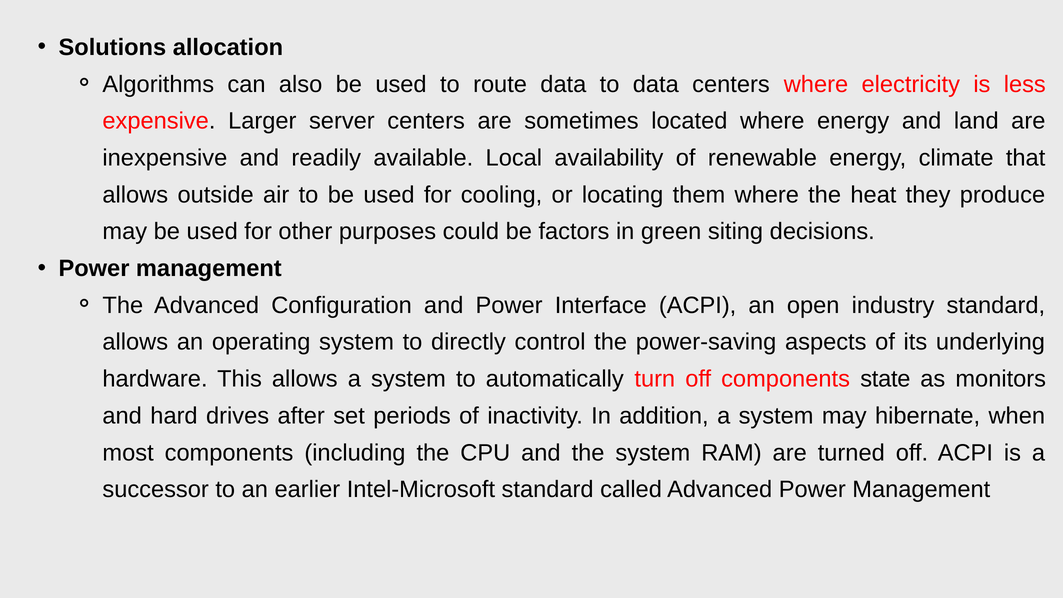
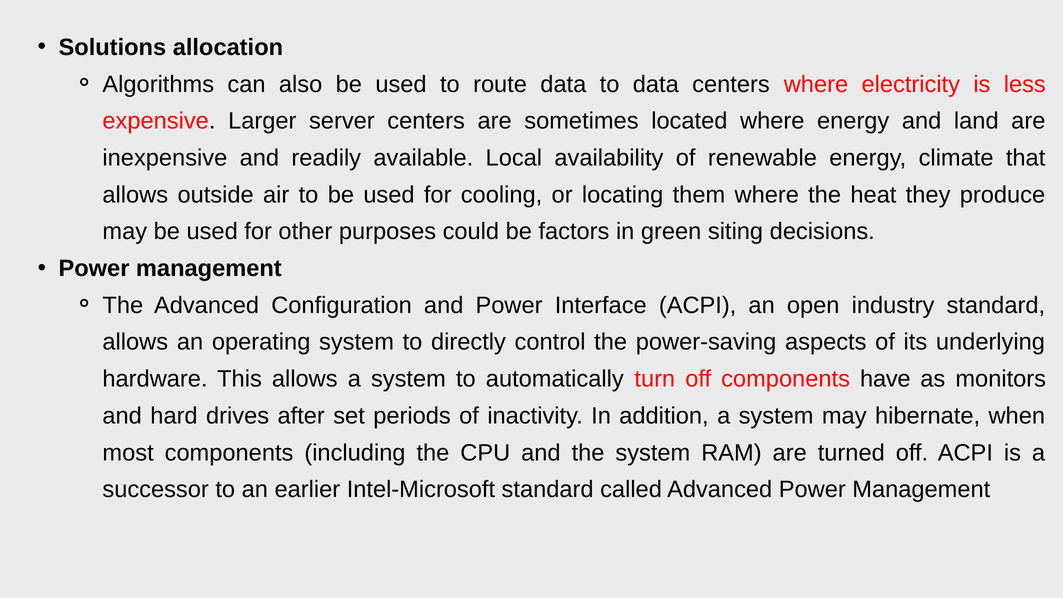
state: state -> have (885, 379)
